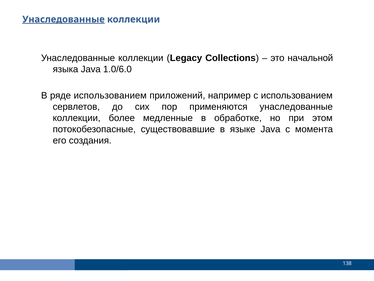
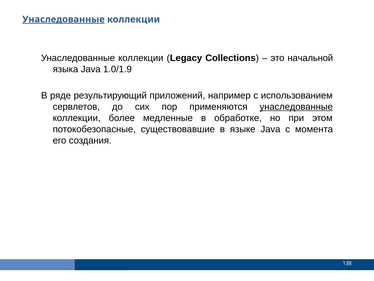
1.0/6.0: 1.0/6.0 -> 1.0/1.9 (117, 69)
ряде использованием: использованием -> результирующий (110, 95)
унаследованные underline: none -> present (296, 107)
